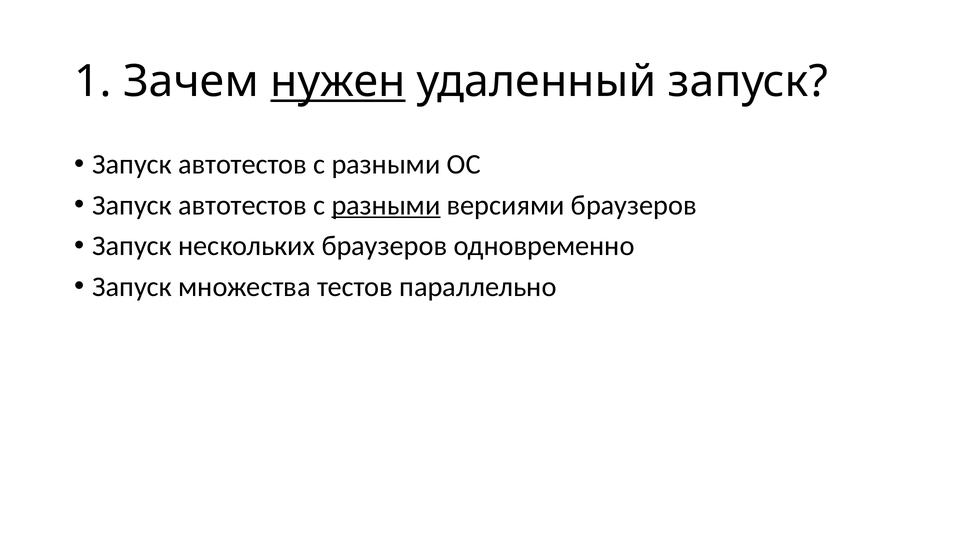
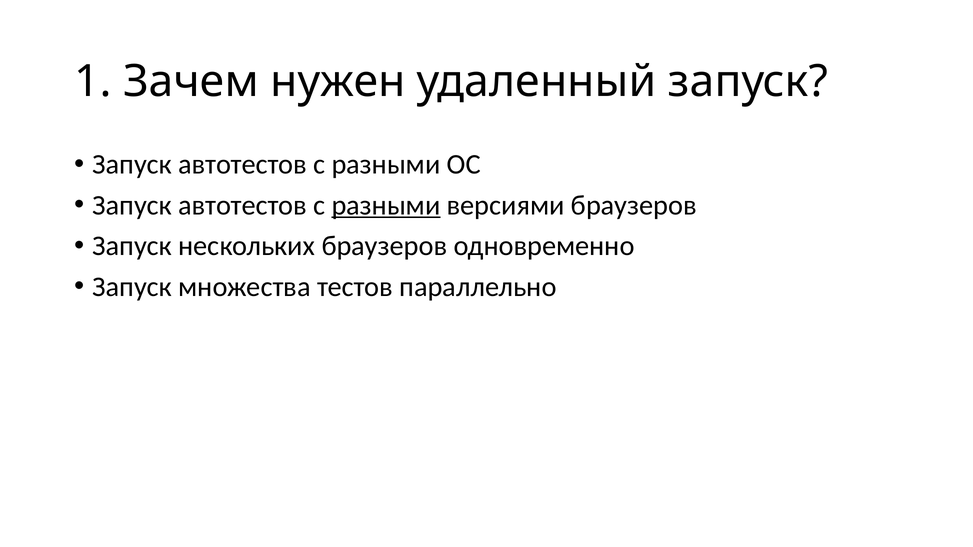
нужен underline: present -> none (338, 82)
